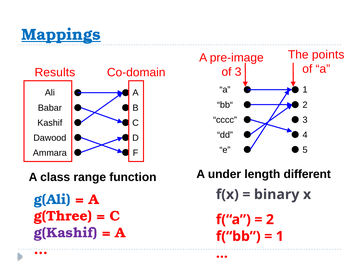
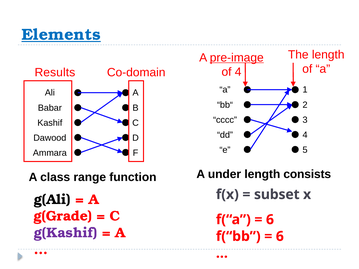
Mappings: Mappings -> Elements (61, 35)
The points: points -> length (328, 55)
pre-image underline: none -> present (237, 58)
of 3: 3 -> 4 (238, 72)
different: different -> consists (307, 174)
binary: binary -> subset (277, 195)
g(Ali colour: blue -> black (52, 200)
g(Three: g(Three -> g(Grade (63, 216)
2: 2 -> 6 (270, 220)
1: 1 -> 6 (280, 237)
